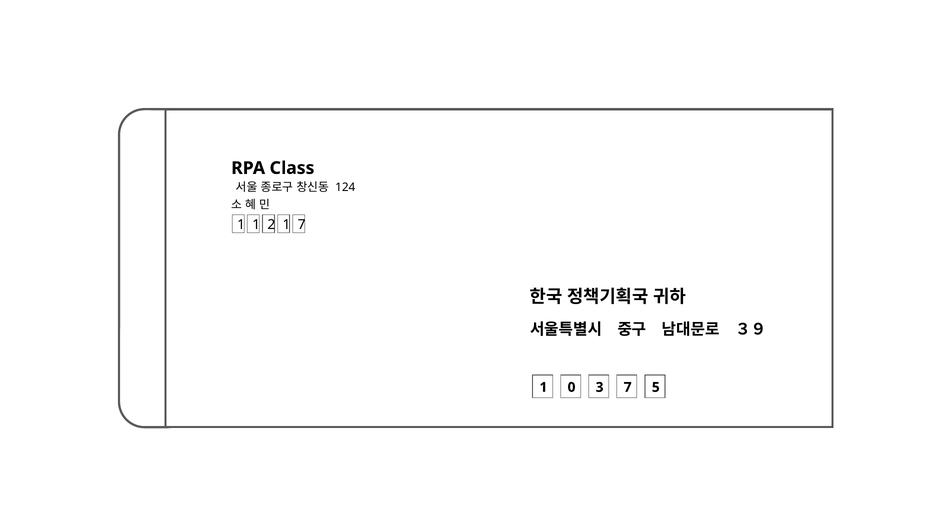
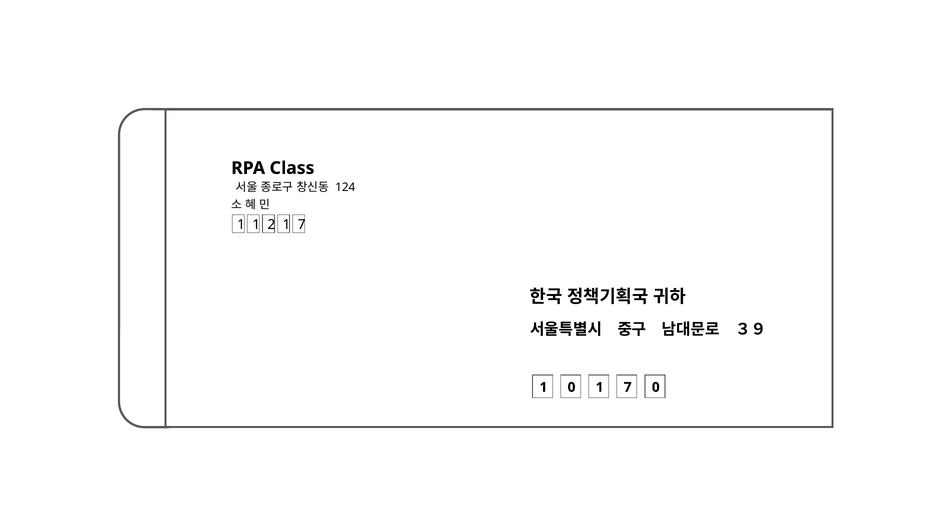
0 3: 3 -> 1 (600, 387)
7 5: 5 -> 0 (656, 387)
